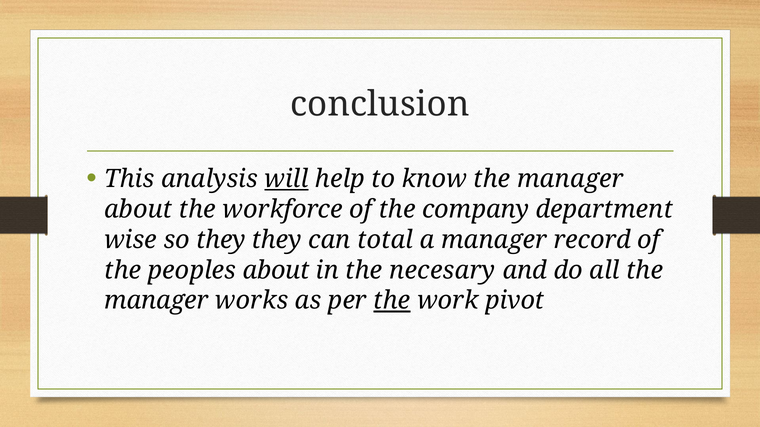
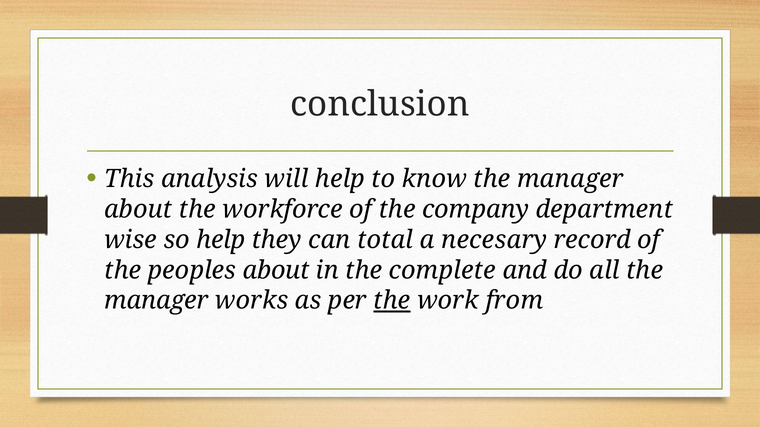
will underline: present -> none (286, 179)
so they: they -> help (221, 240)
a manager: manager -> necesary (494, 240)
necesary: necesary -> complete (442, 271)
pivot: pivot -> from (514, 301)
